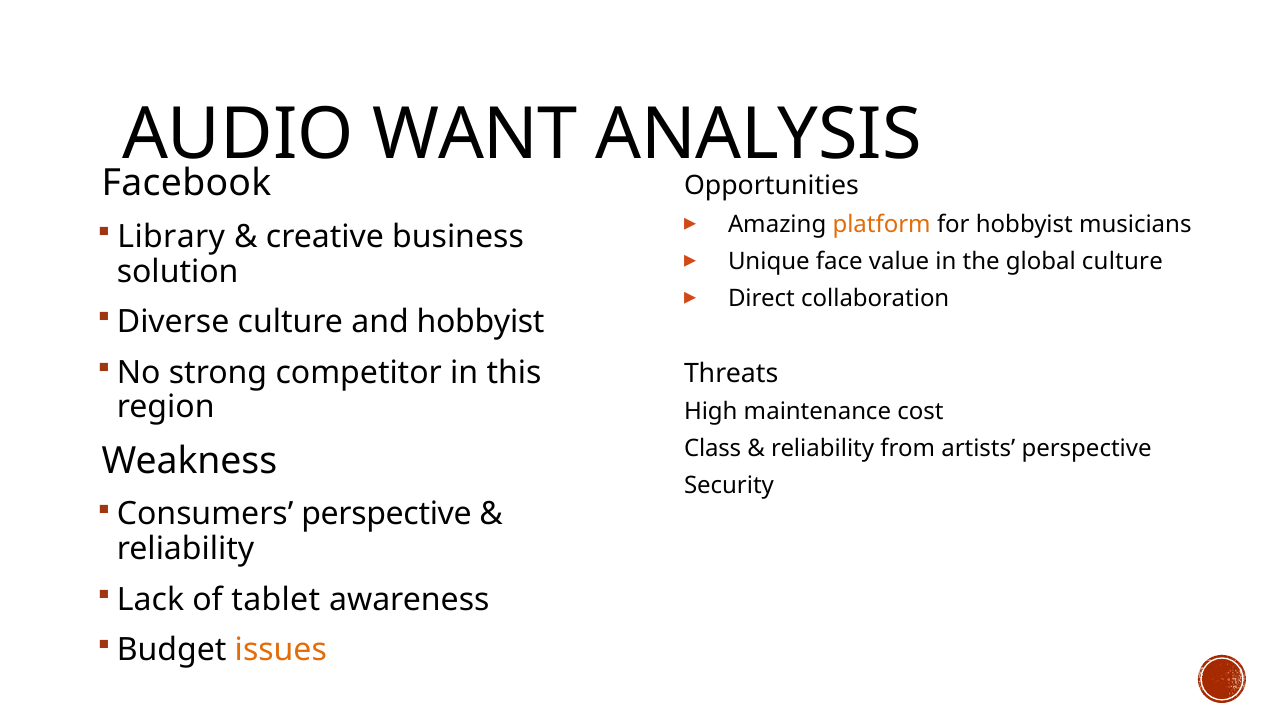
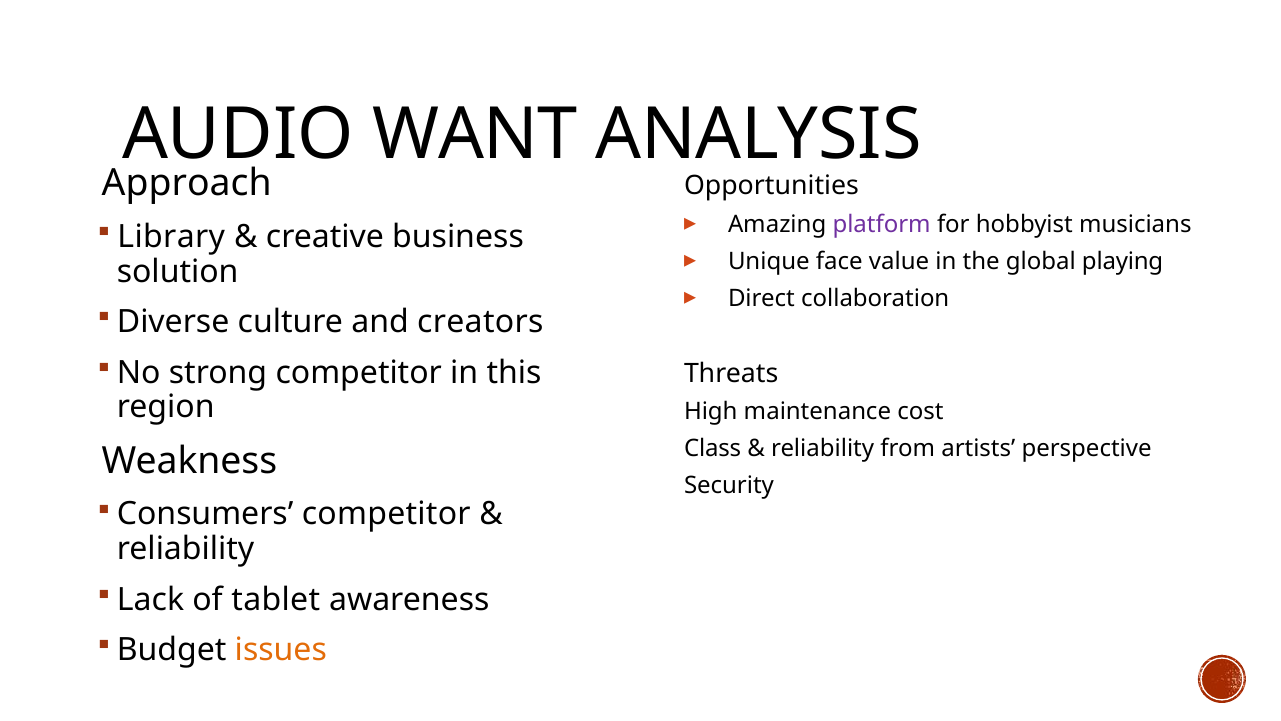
Facebook: Facebook -> Approach (187, 183)
platform colour: orange -> purple (882, 224)
global culture: culture -> playing (1123, 261)
and hobbyist: hobbyist -> creators (480, 322)
Consumers perspective: perspective -> competitor (386, 514)
